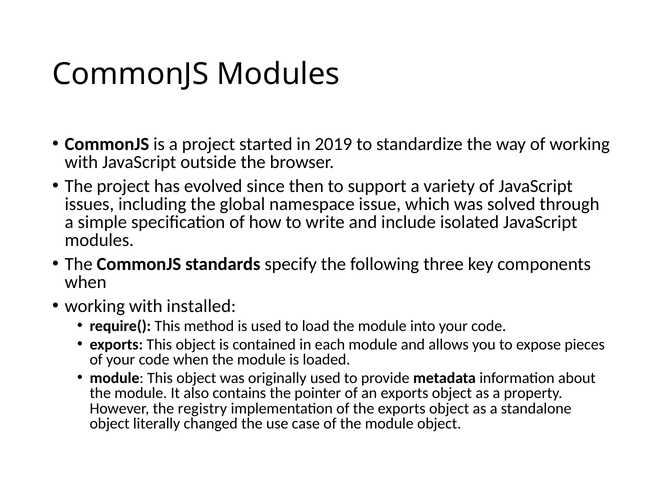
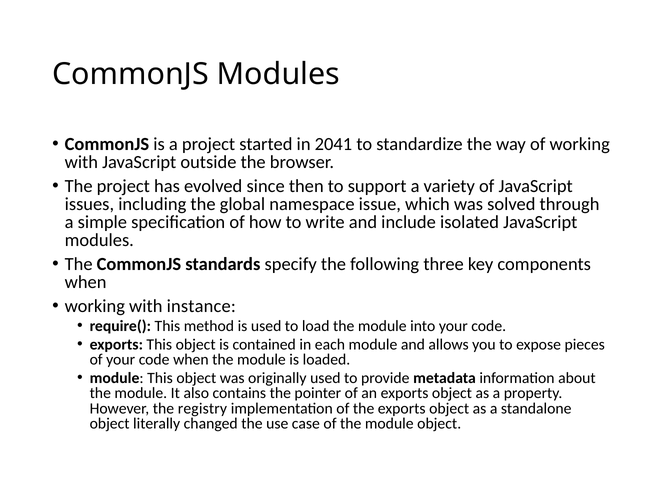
2019: 2019 -> 2041 (333, 144)
installed: installed -> instance (201, 306)
